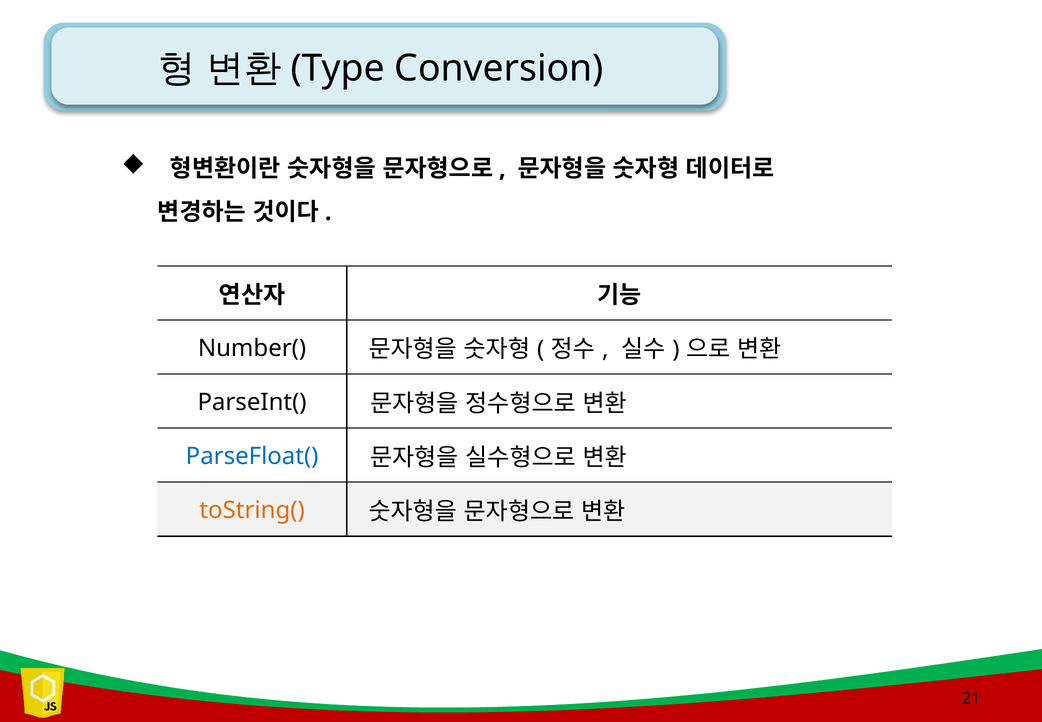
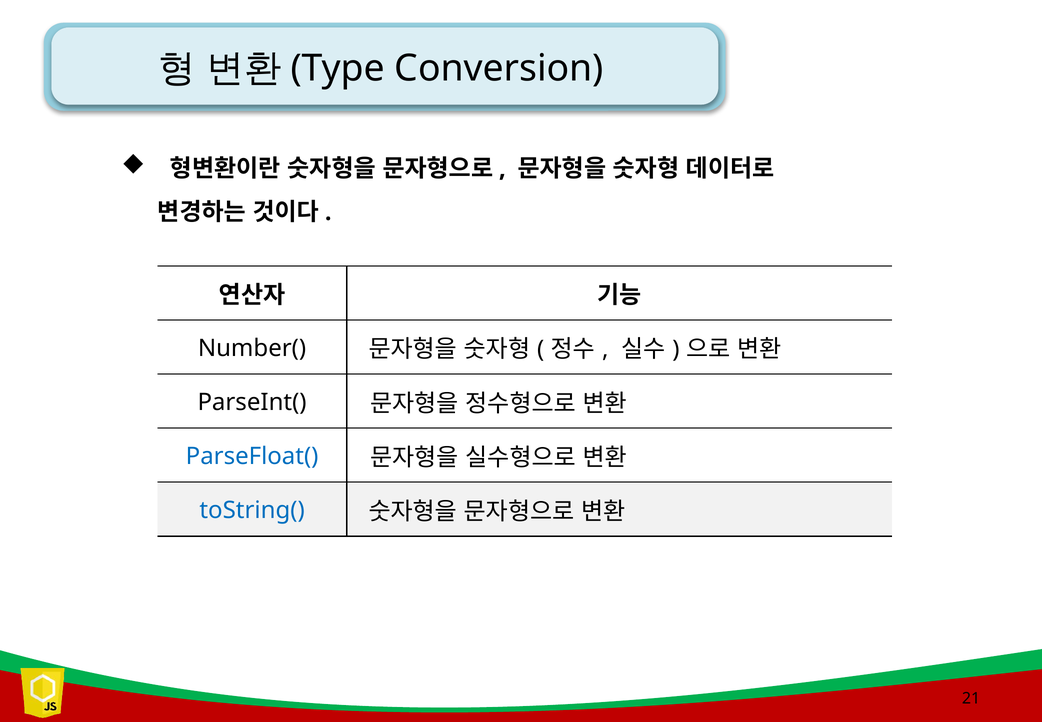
toString( colour: orange -> blue (252, 510)
